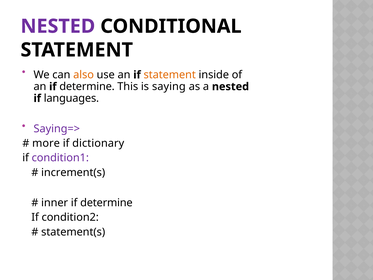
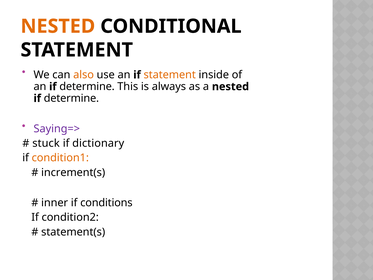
NESTED colour: purple -> orange (58, 26)
saying: saying -> always (169, 87)
languages: languages -> determine (71, 98)
more: more -> stuck (46, 143)
condition1 colour: purple -> orange (60, 158)
inner if determine: determine -> conditions (106, 203)
